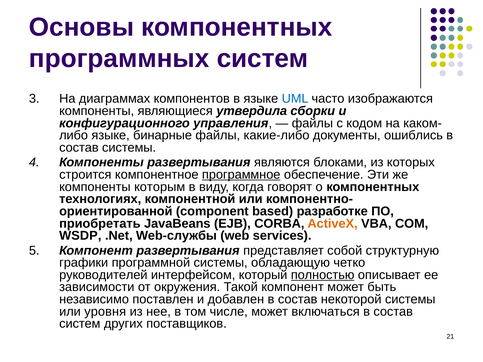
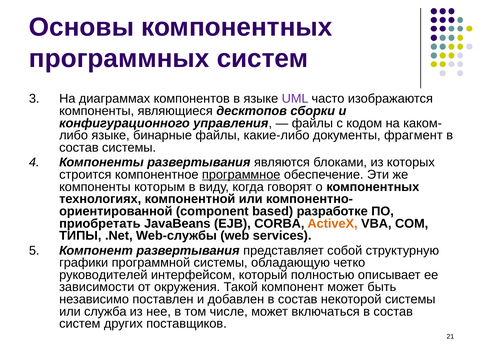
UML colour: blue -> purple (295, 99)
утвердила: утвердила -> десктопов (252, 111)
ошиблись: ошиблись -> фрагмент (413, 136)
WSDP: WSDP -> ТИПЫ (80, 236)
полностью underline: present -> none (323, 275)
уровня: уровня -> служба (105, 312)
